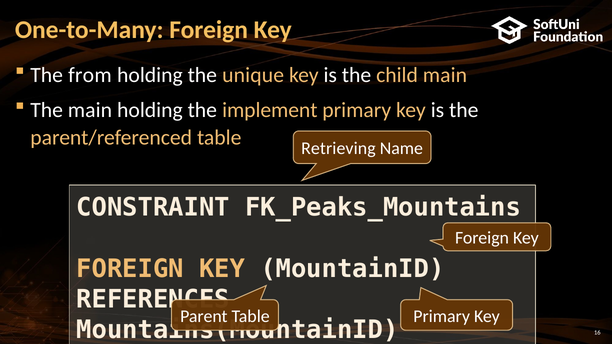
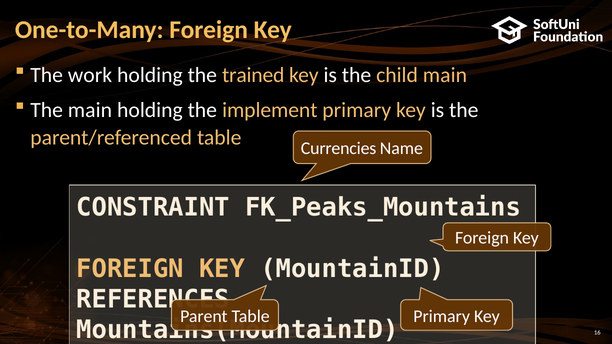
from: from -> work (90, 75)
unique: unique -> trained (253, 75)
Retrieving: Retrieving -> Currencies (339, 149)
